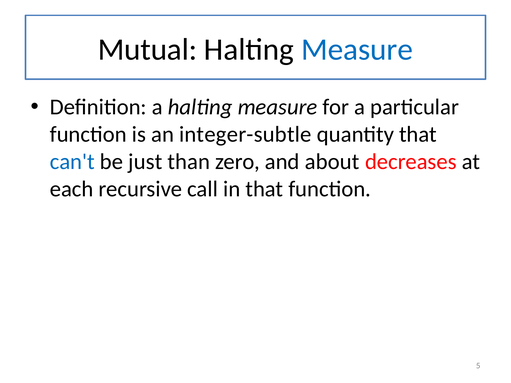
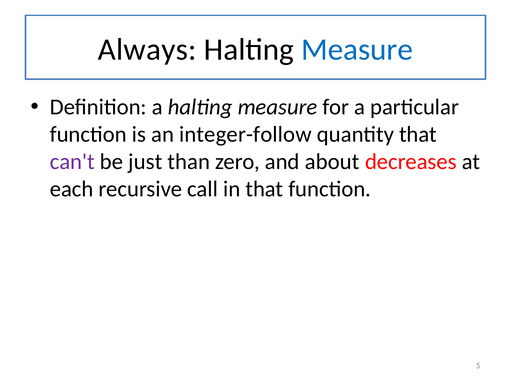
Mutual: Mutual -> Always (147, 49)
integer-subtle: integer-subtle -> integer-follow (245, 134)
can't colour: blue -> purple (72, 162)
